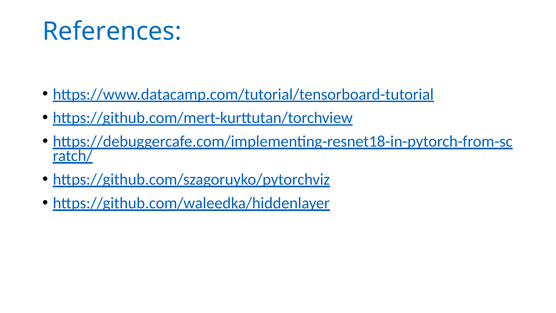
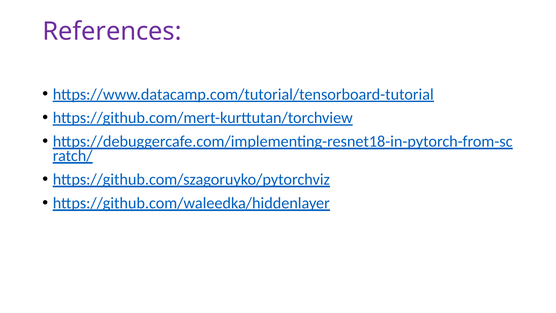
References colour: blue -> purple (112, 31)
